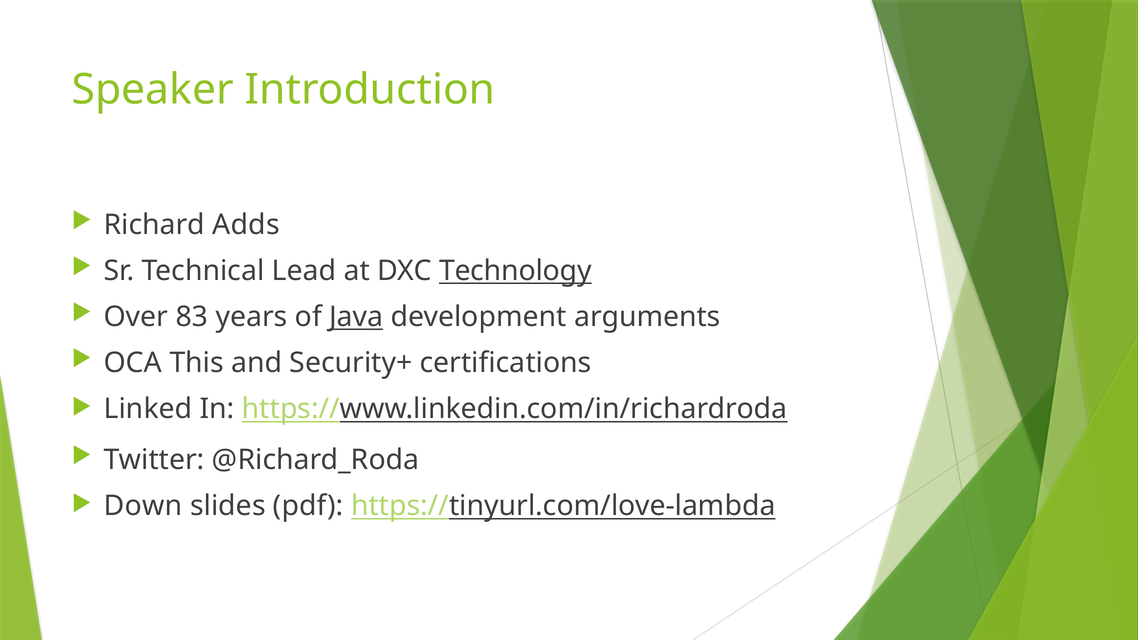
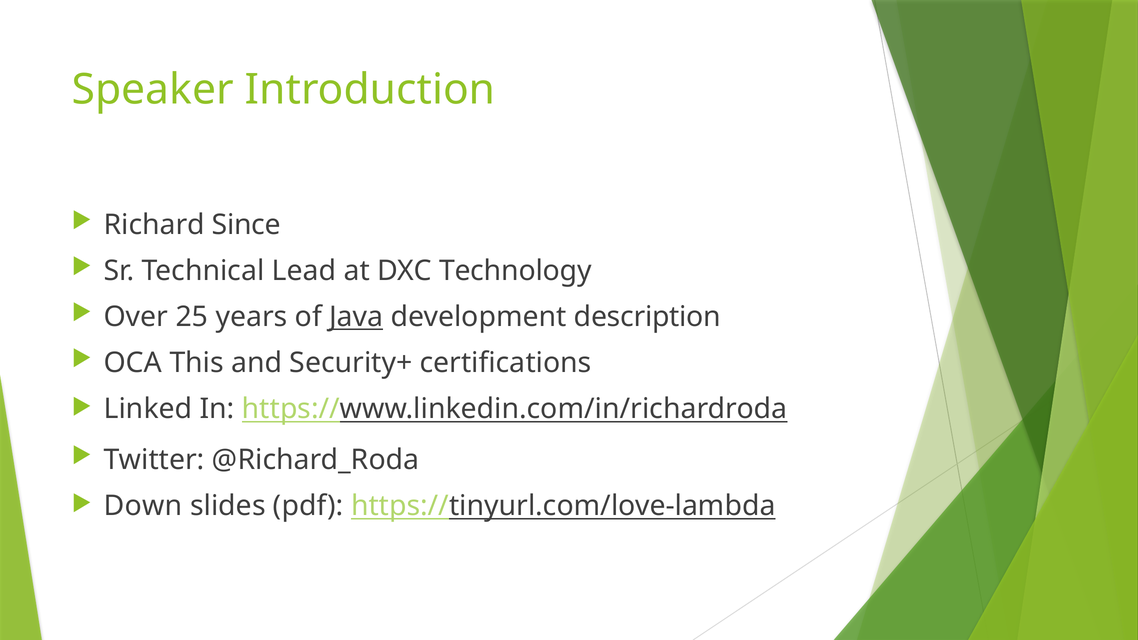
Adds: Adds -> Since (246, 225)
Technology underline: present -> none (515, 271)
83: 83 -> 25 (192, 317)
arguments: arguments -> description (647, 317)
